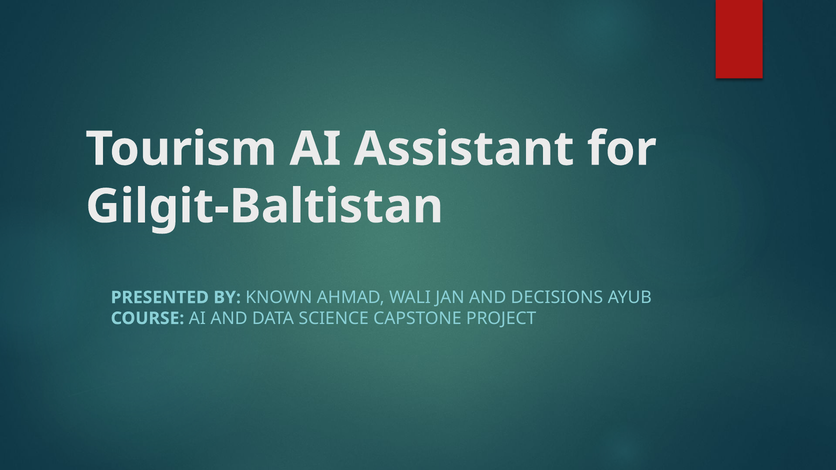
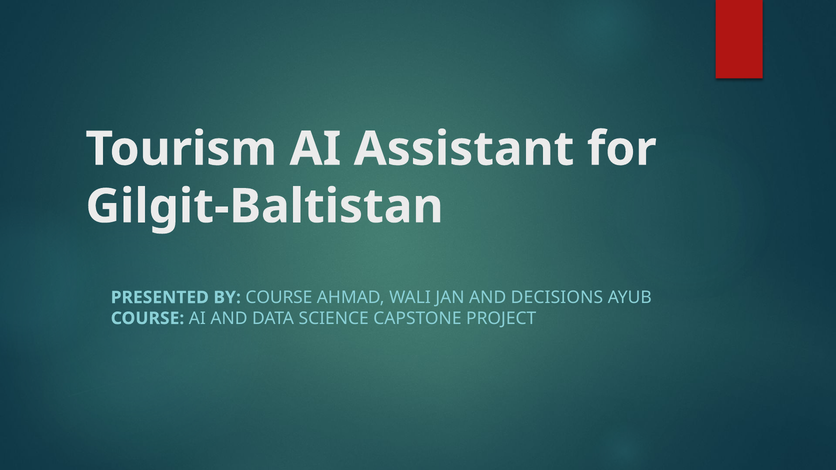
BY KNOWN: KNOWN -> COURSE (279, 298)
